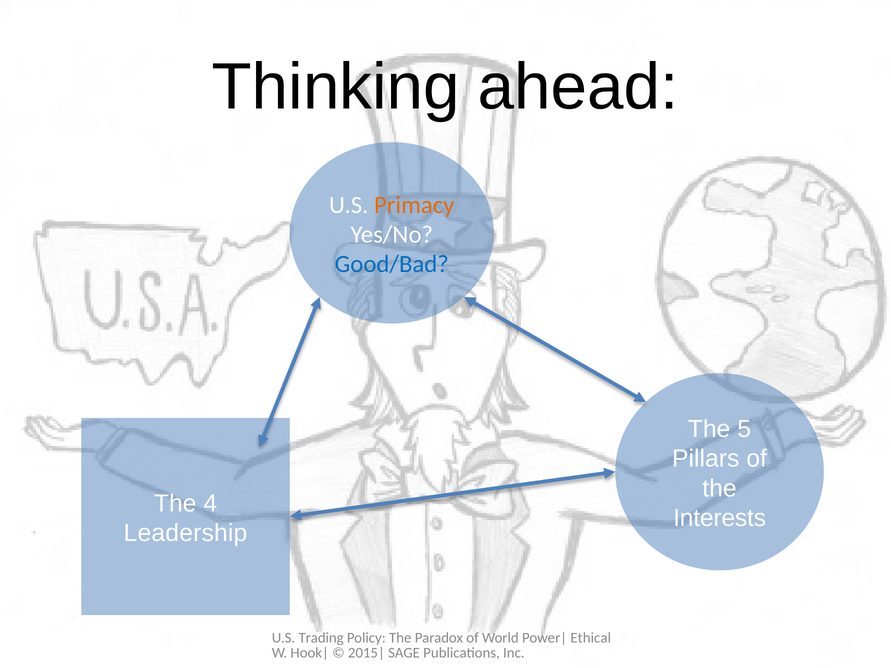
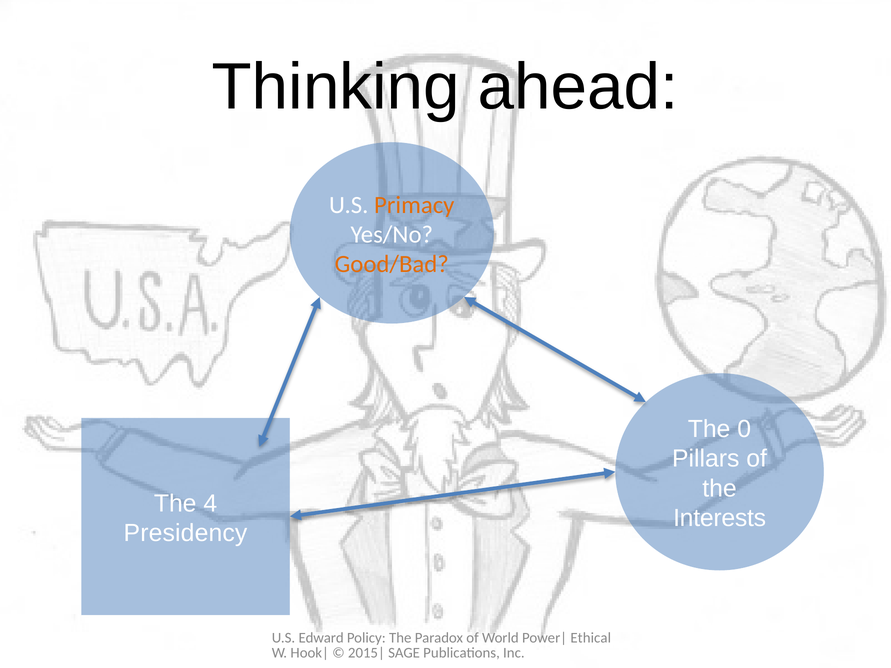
Good/Bad colour: blue -> orange (392, 264)
5: 5 -> 0 (744, 429)
Leadership: Leadership -> Presidency (185, 533)
Trading: Trading -> Edward (321, 638)
